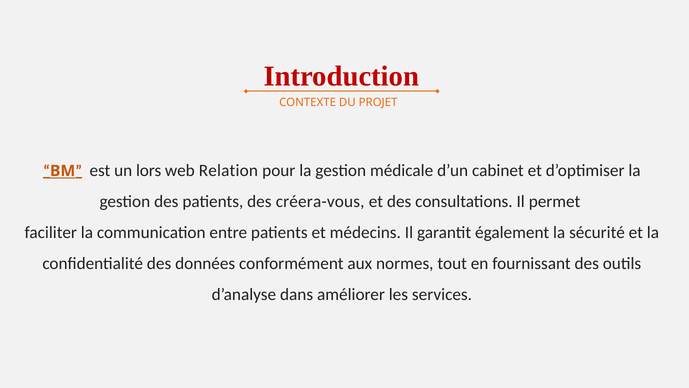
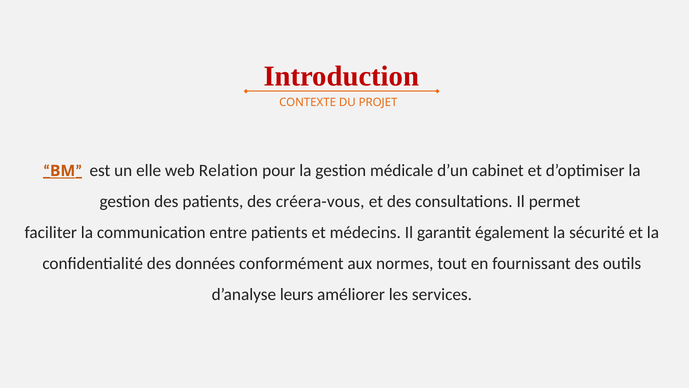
lors: lors -> elle (149, 170)
dans: dans -> leurs (297, 294)
